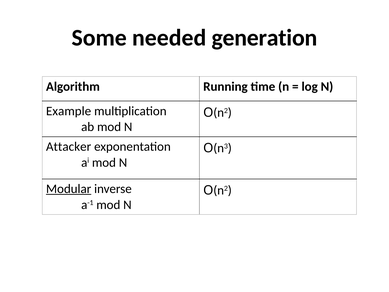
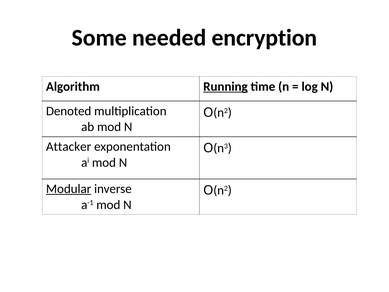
generation: generation -> encryption (264, 38)
Running underline: none -> present (225, 87)
Example: Example -> Denoted (69, 111)
